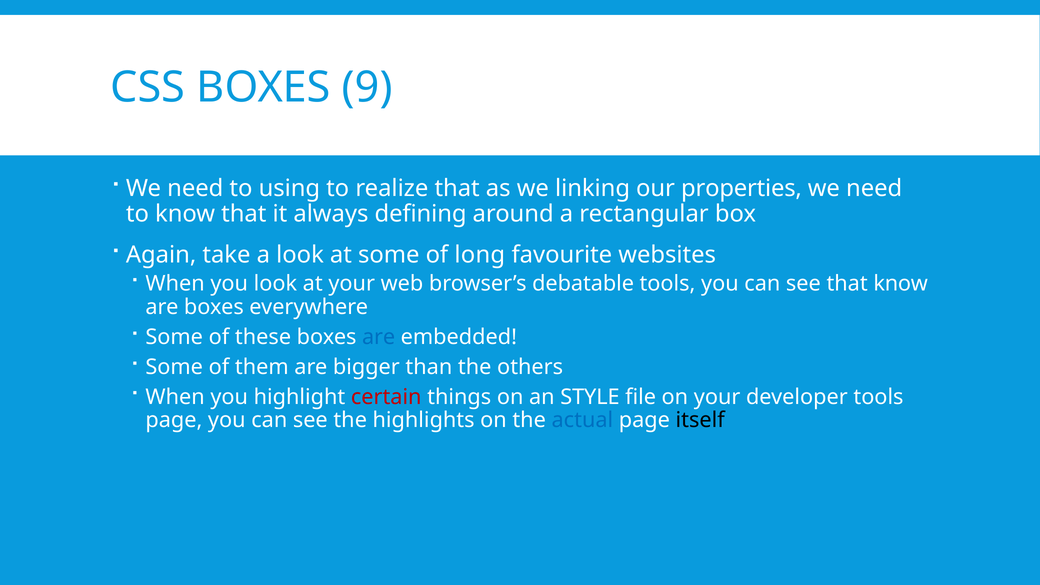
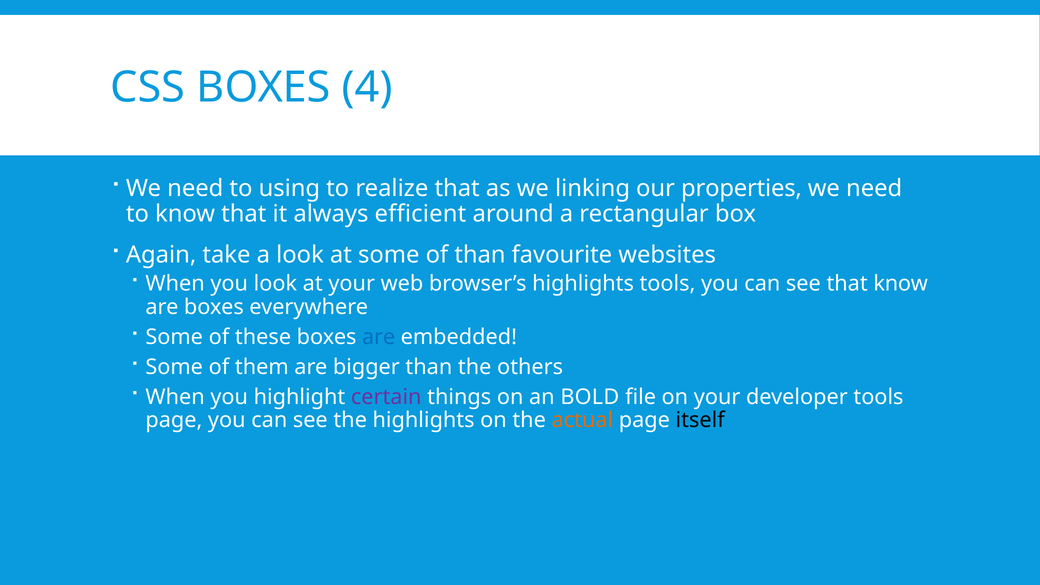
9: 9 -> 4 (367, 87)
defining: defining -> efficient (420, 214)
of long: long -> than (480, 255)
browser’s debatable: debatable -> highlights (583, 284)
certain colour: red -> purple (386, 397)
STYLE: STYLE -> BOLD (590, 397)
actual colour: blue -> orange (582, 420)
